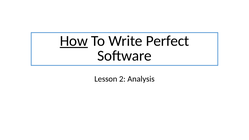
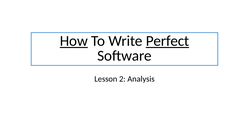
Perfect underline: none -> present (167, 41)
